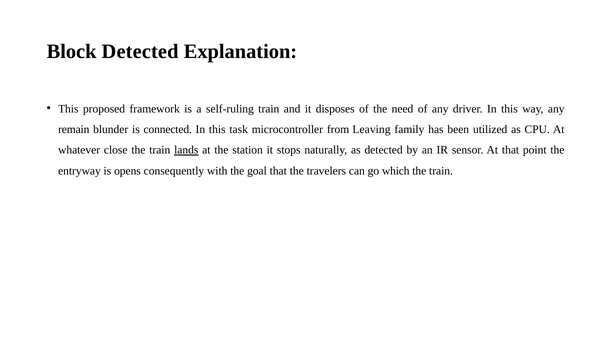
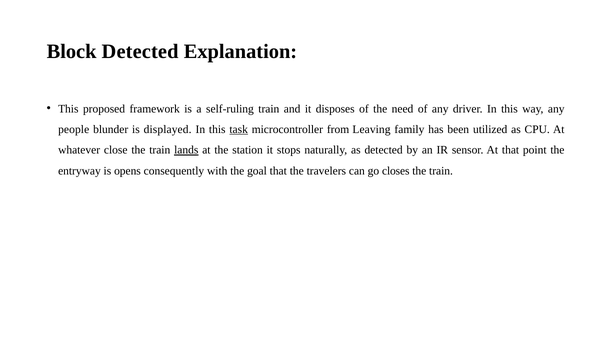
remain: remain -> people (74, 129)
connected: connected -> displayed (168, 129)
task underline: none -> present (239, 129)
which: which -> closes (396, 170)
